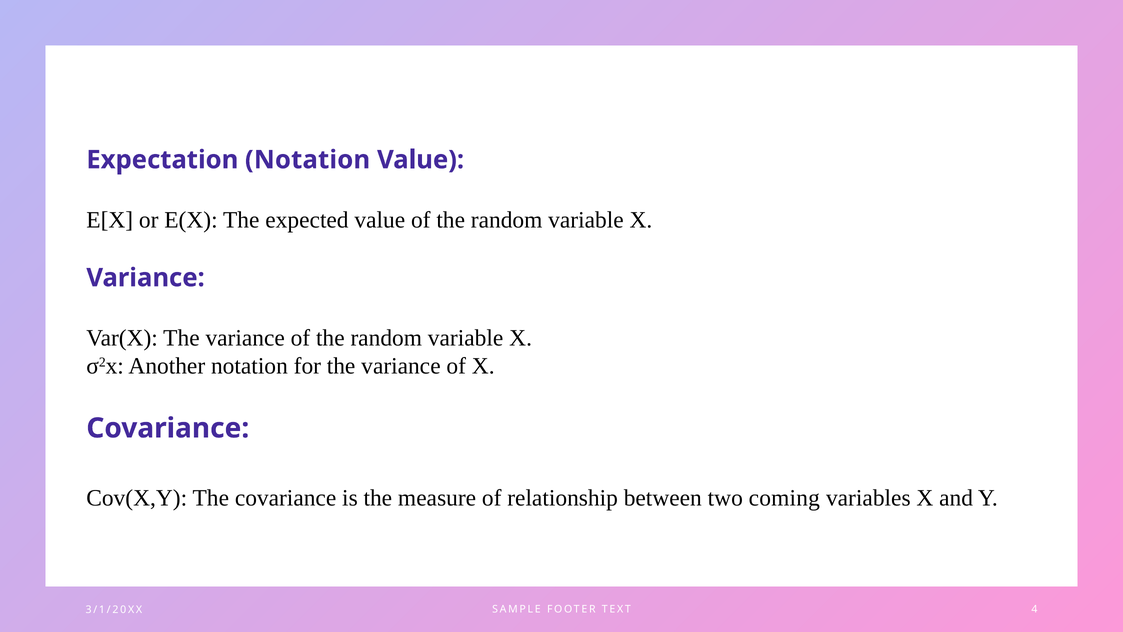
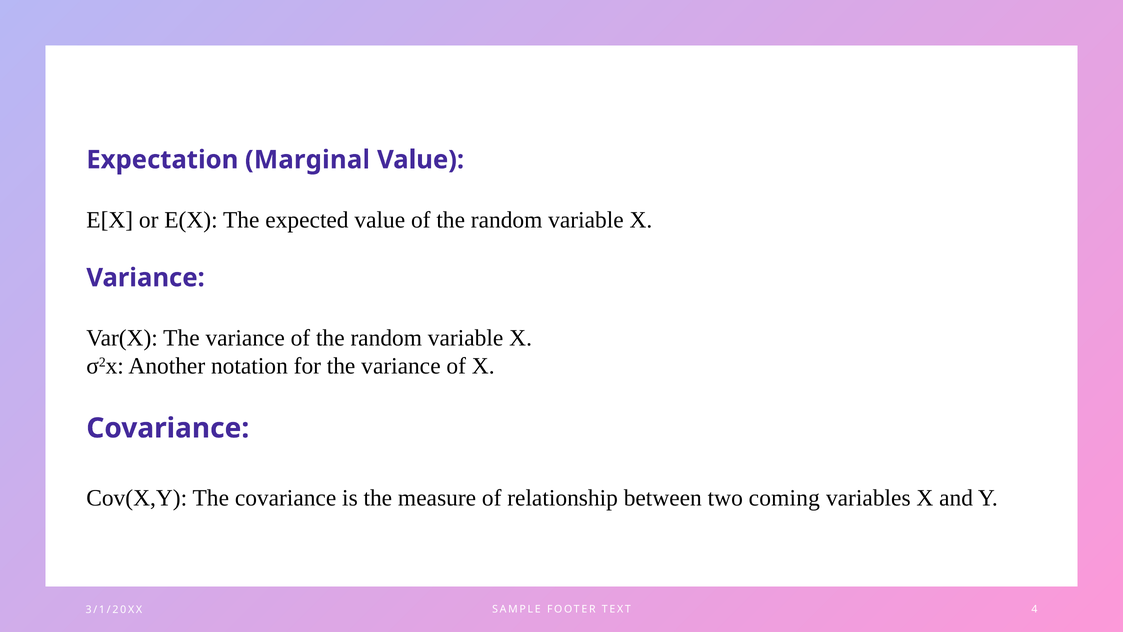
Expectation Notation: Notation -> Marginal (308, 160)
